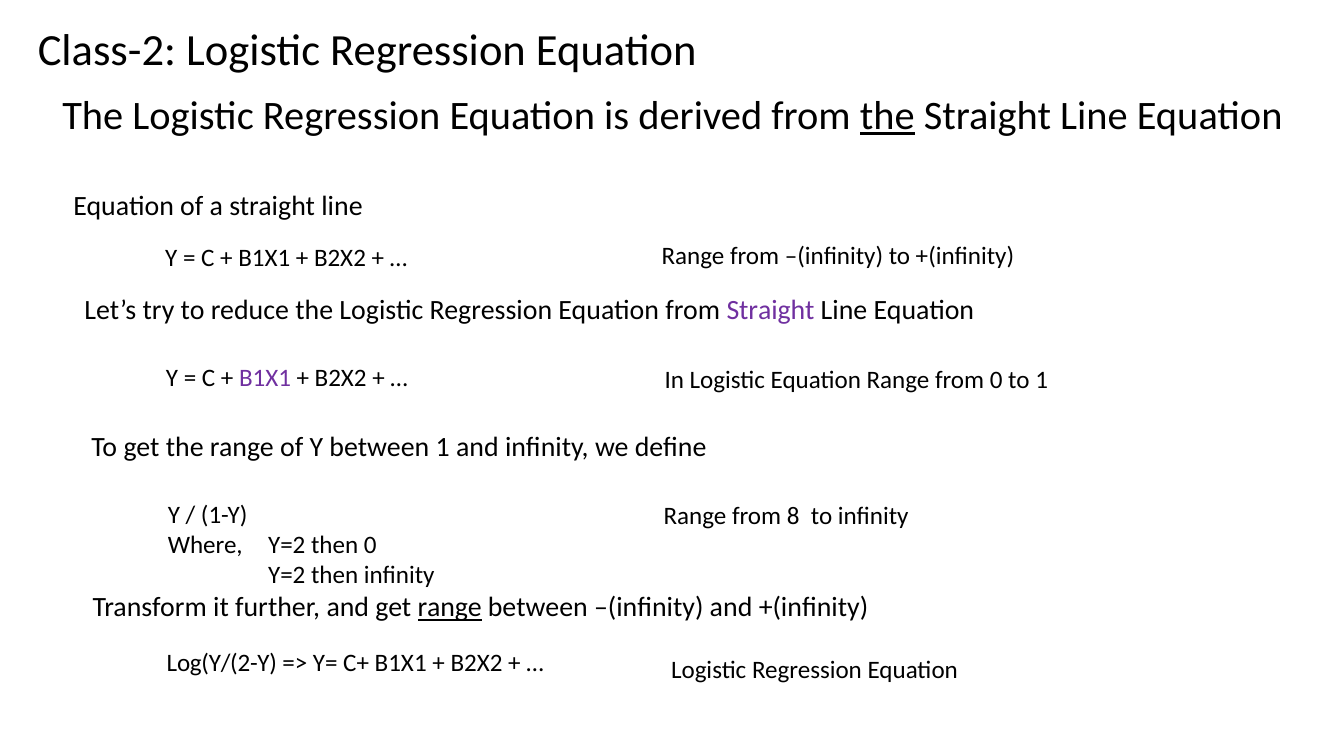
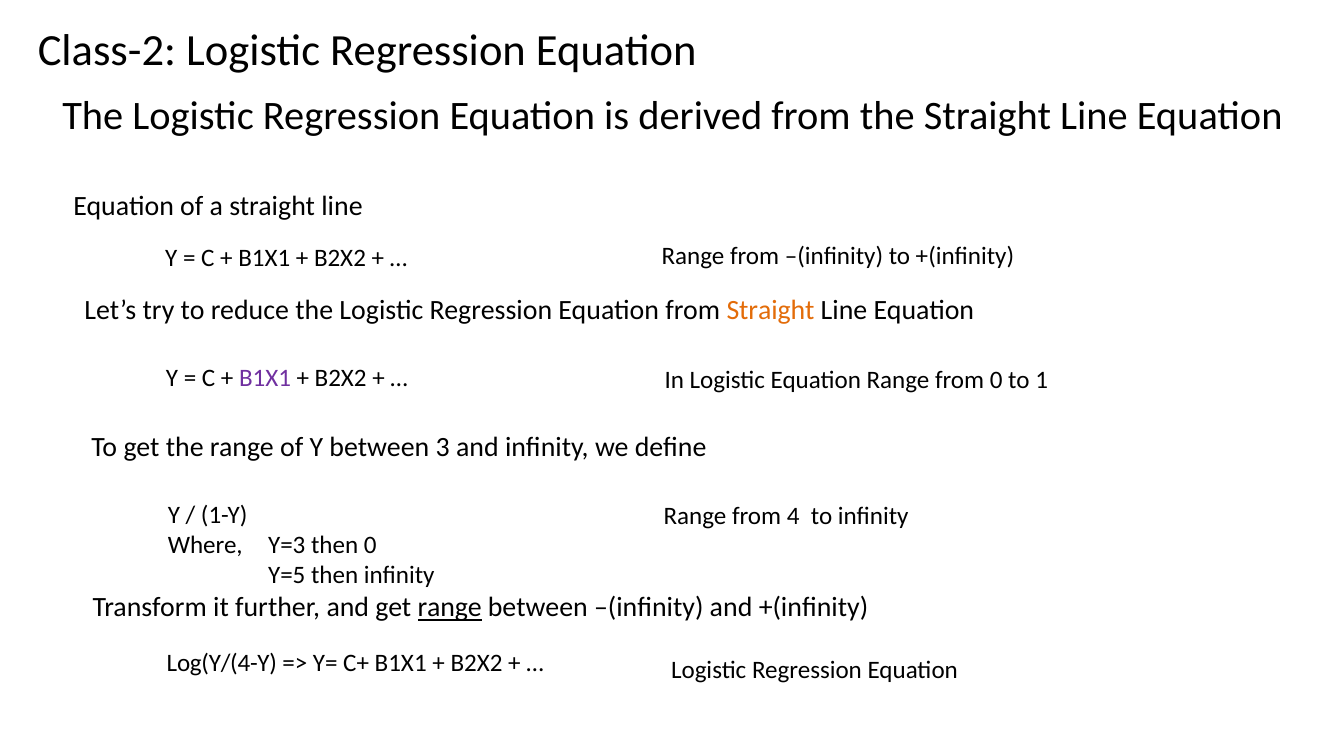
the underline: present -> none (887, 116)
Straight colour: purple -> orange (771, 310)
between 1: 1 -> 3 (443, 448)
8: 8 -> 4 (793, 516)
Where Y=2: Y=2 -> Y=3 (287, 545)
Y=2: Y=2 -> Y=5 (287, 575)
Log(Y/(2-Y: Log(Y/(2-Y -> Log(Y/(4-Y (222, 663)
